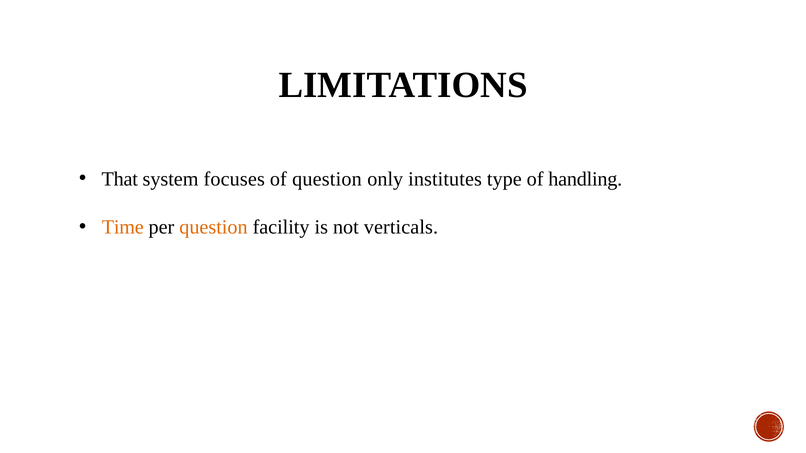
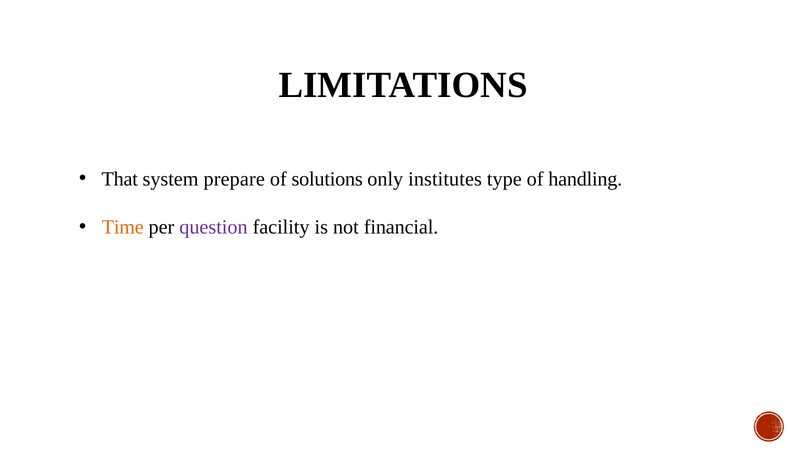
focuses: focuses -> prepare (234, 179)
of question: question -> solutions (327, 179)
question colour: orange -> purple (213, 227)
verticals: verticals -> financial (401, 227)
